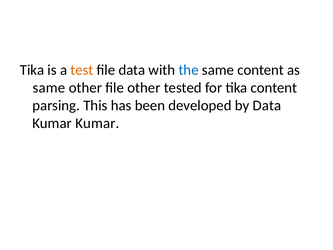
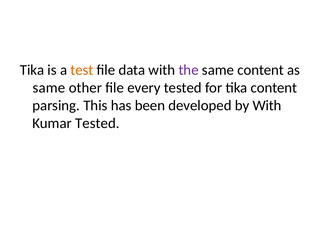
the colour: blue -> purple (189, 70)
file other: other -> every (144, 88)
by Data: Data -> With (267, 105)
Kumar Kumar: Kumar -> Tested (97, 123)
